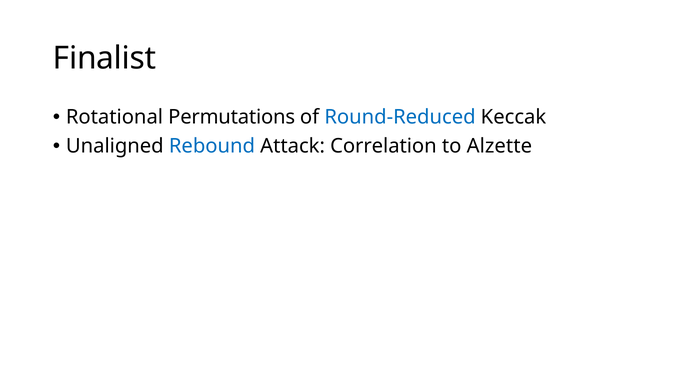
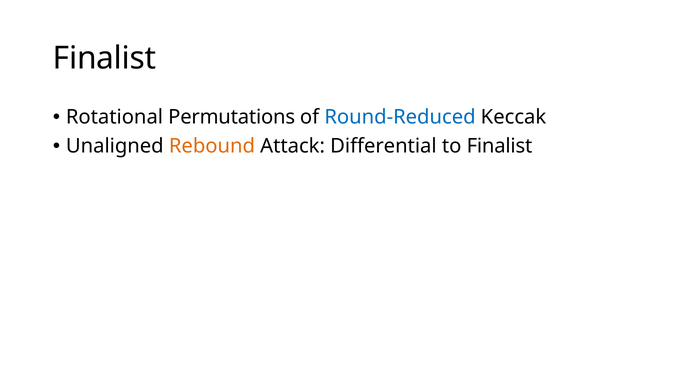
Rebound colour: blue -> orange (212, 146)
Correlation: Correlation -> Differential (383, 146)
to Alzette: Alzette -> Finalist (499, 146)
